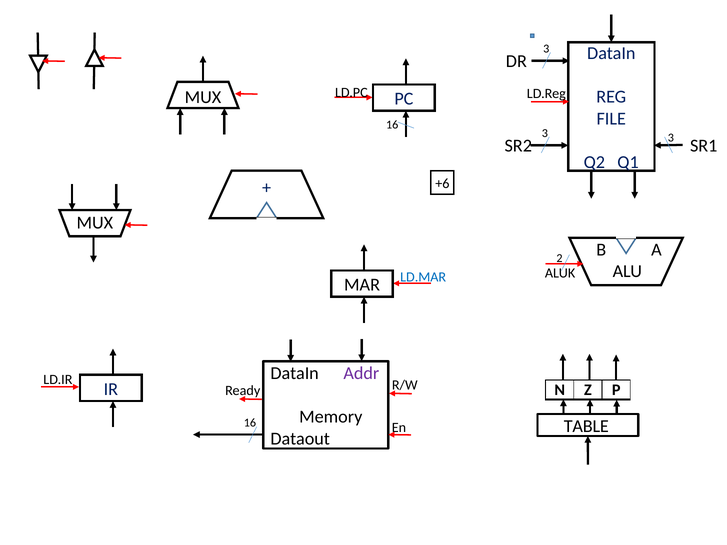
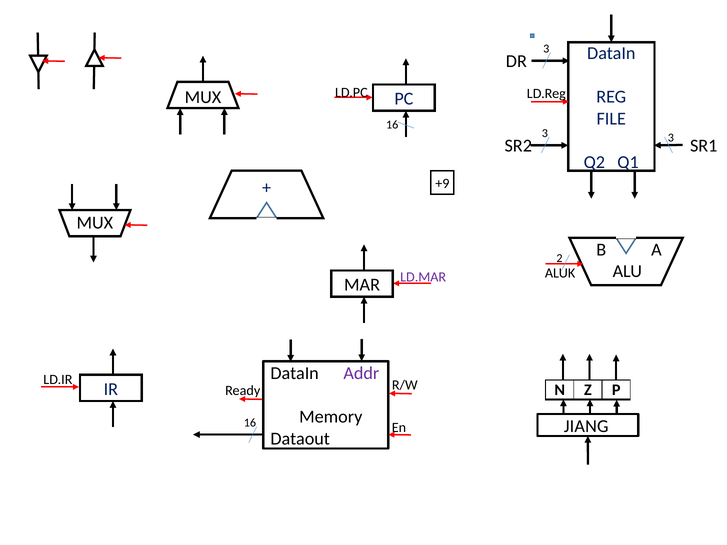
+6: +6 -> +9 (442, 184)
LD.MAR colour: blue -> purple (423, 277)
TABLE: TABLE -> JIANG (586, 426)
